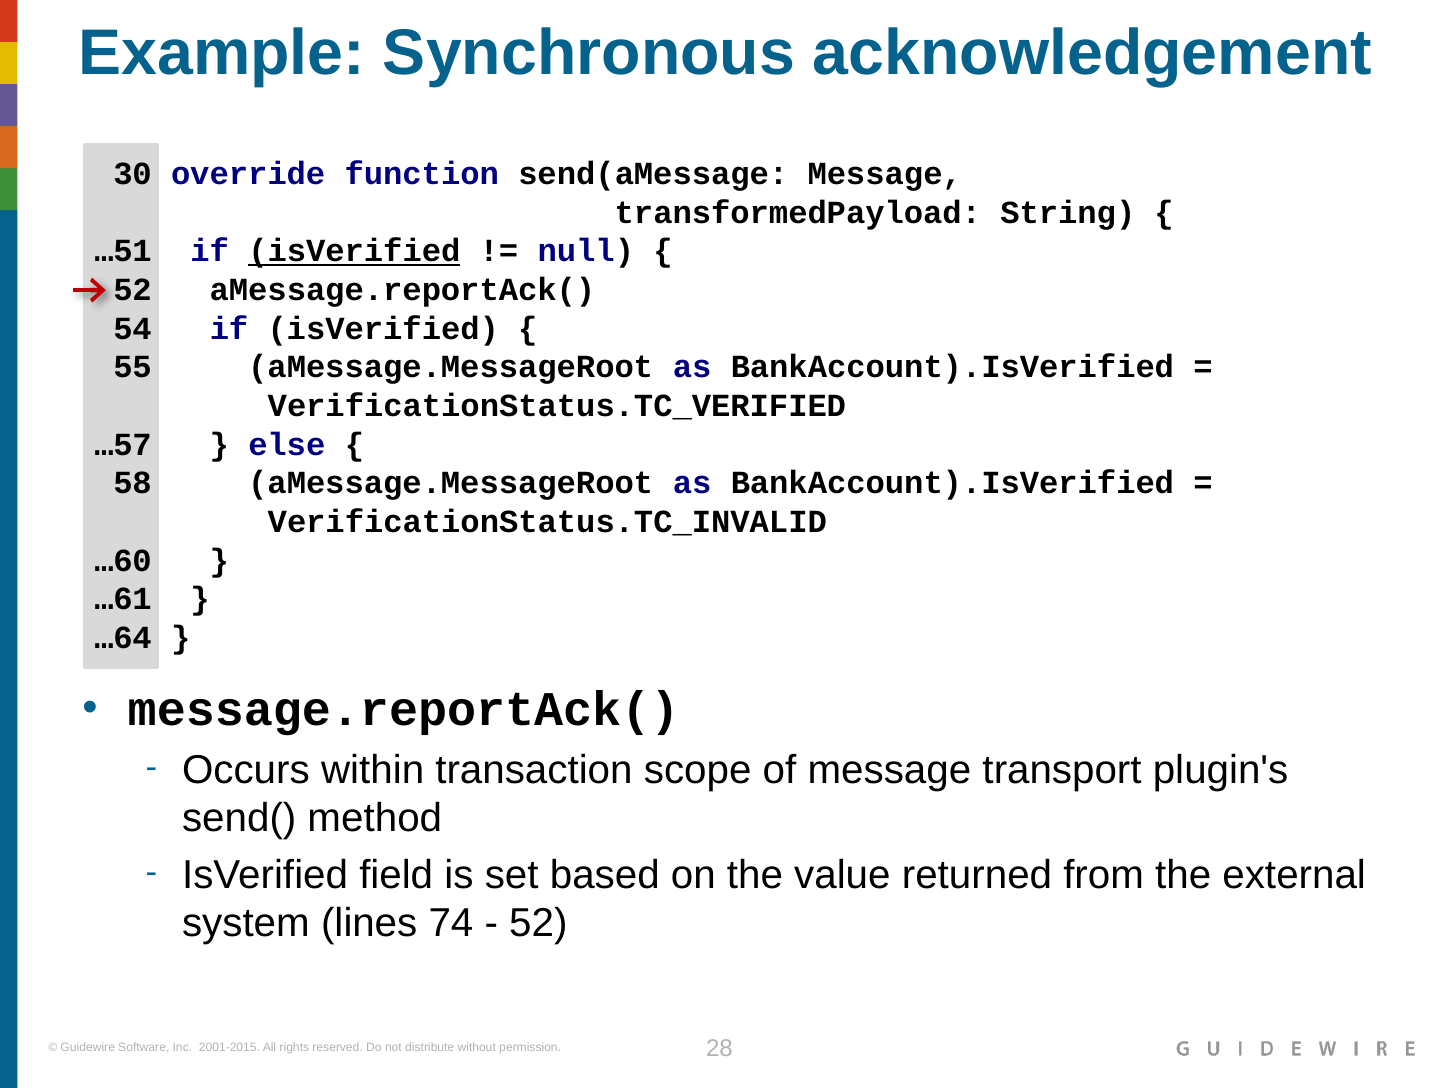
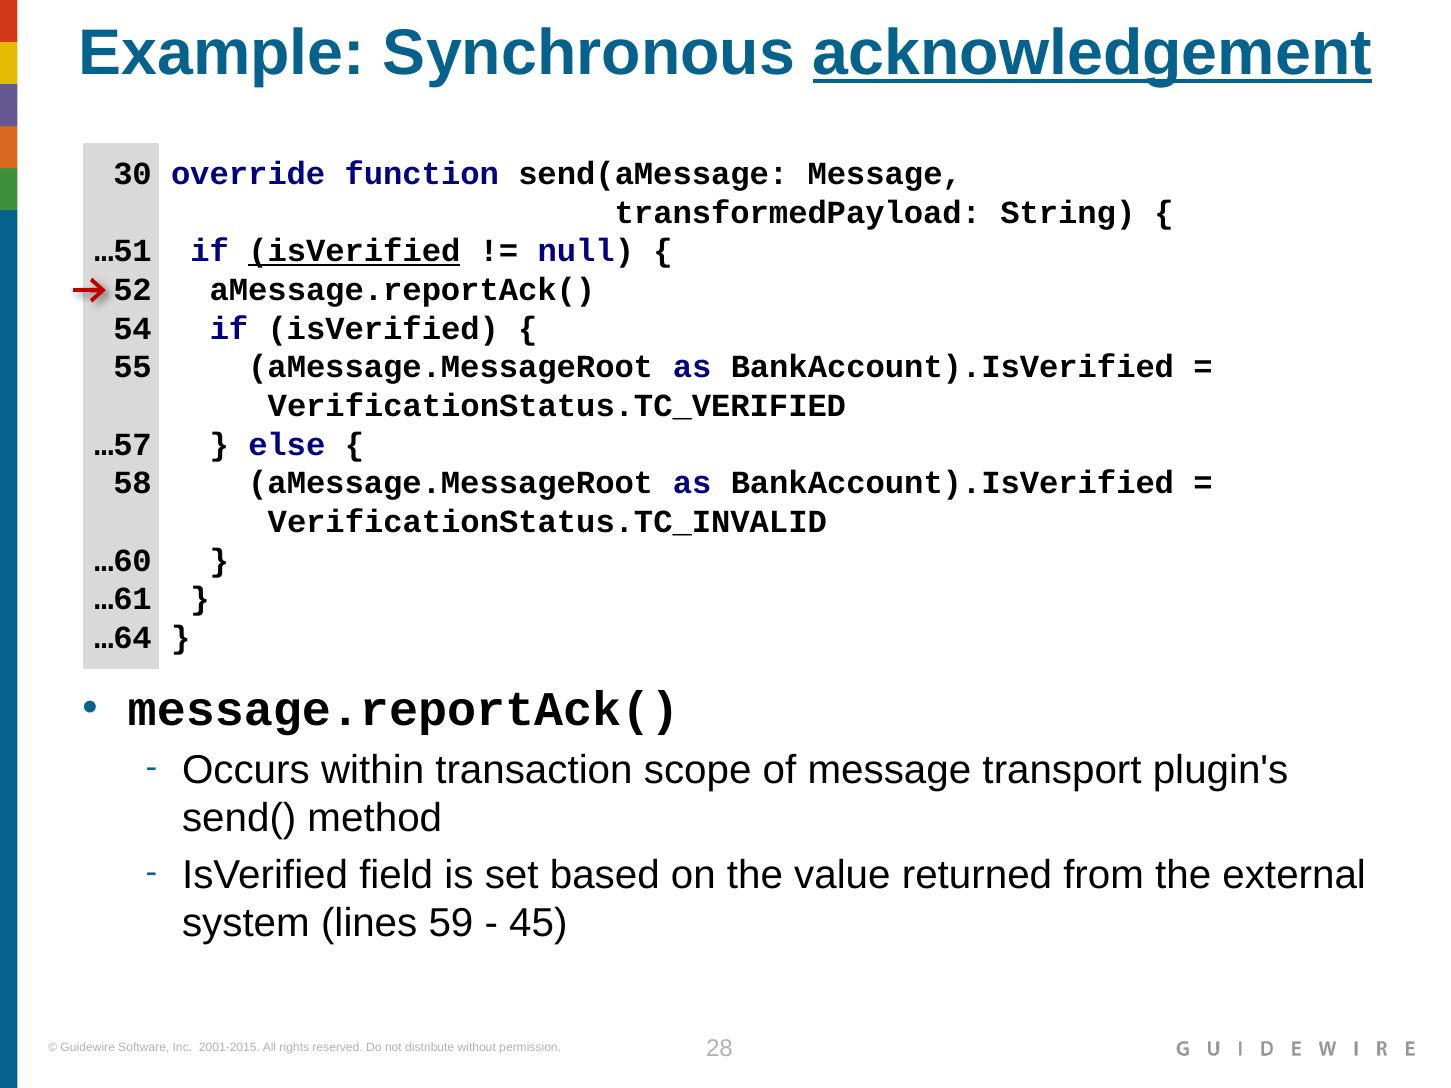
acknowledgement underline: none -> present (1092, 53)
74: 74 -> 59 (451, 923)
52: 52 -> 45 (538, 923)
